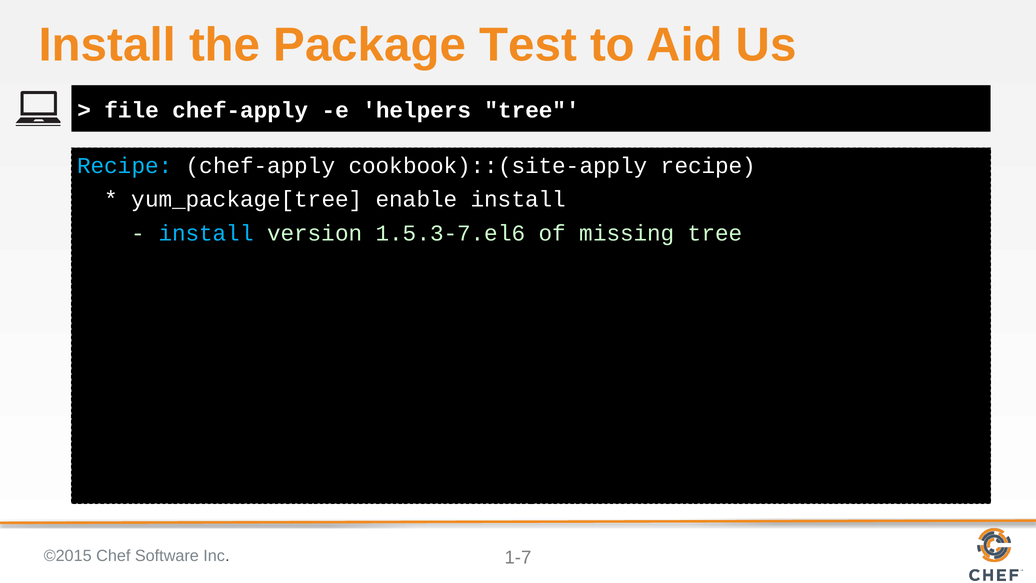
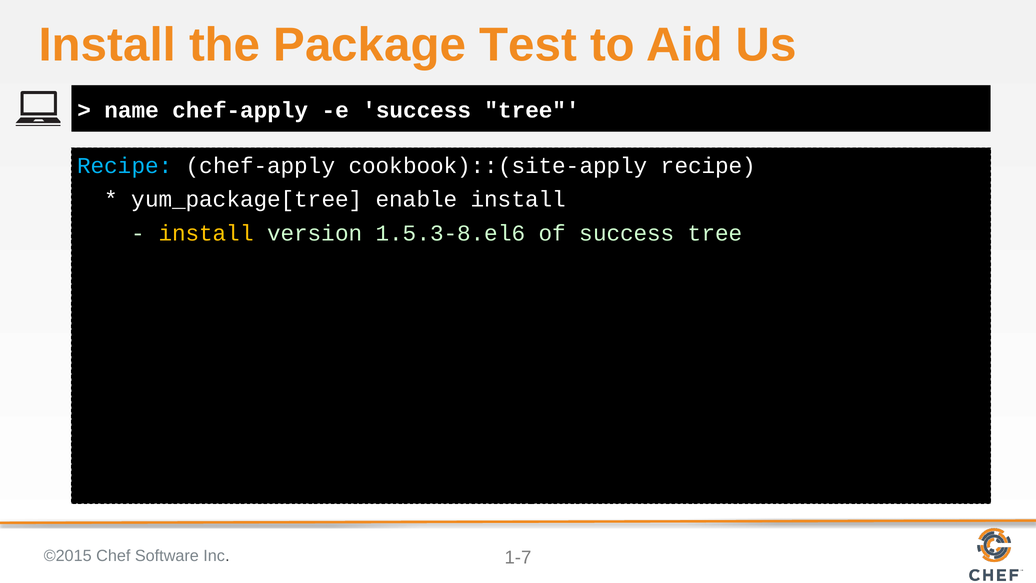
file: file -> name (132, 110)
e helpers: helpers -> success (417, 110)
install colour: light blue -> yellow (206, 233)
1.5.3-7.el6: 1.5.3-7.el6 -> 1.5.3-8.el6 (450, 233)
of missing: missing -> success (627, 233)
